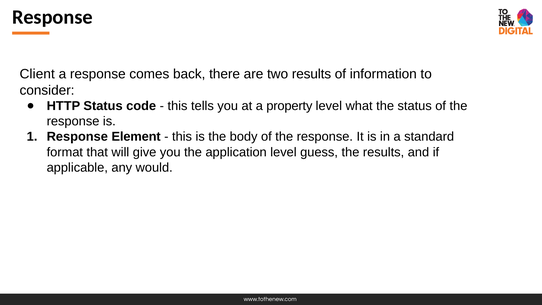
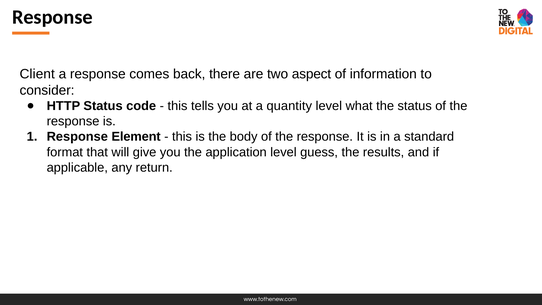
two results: results -> aspect (312, 74)
property: property -> quantity (289, 106)
would: would -> return (154, 167)
